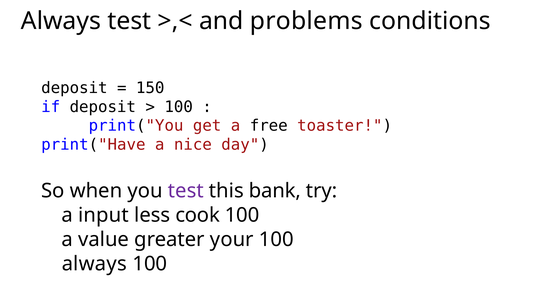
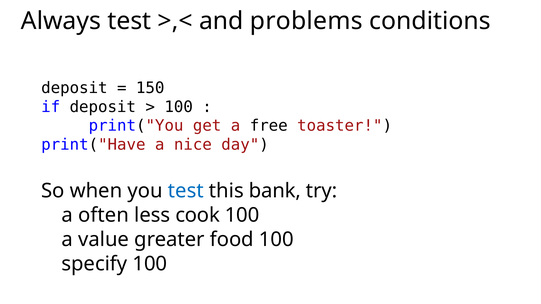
test colour: purple -> blue (186, 191)
input: input -> often (104, 215)
your: your -> food (232, 240)
always: always -> specify (94, 264)
